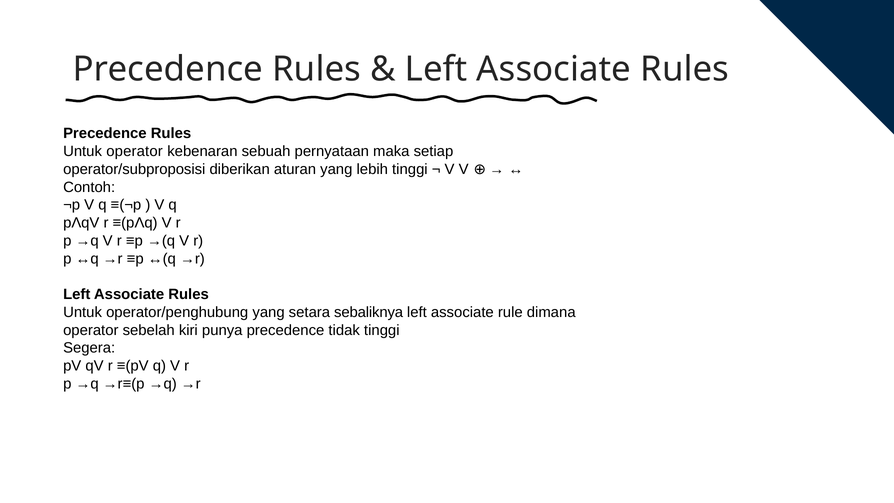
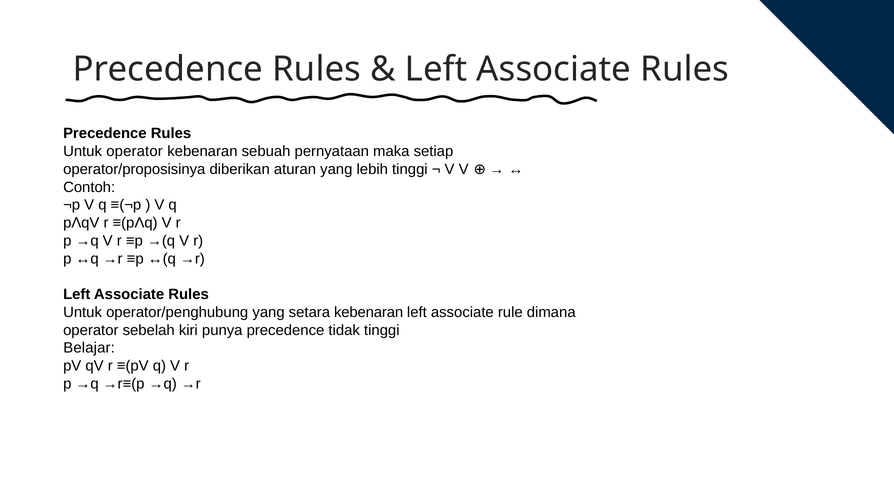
operator/subproposisi: operator/subproposisi -> operator/proposisinya (134, 169)
setara sebaliknya: sebaliknya -> kebenaran (369, 312)
Segera: Segera -> Belajar (89, 348)
